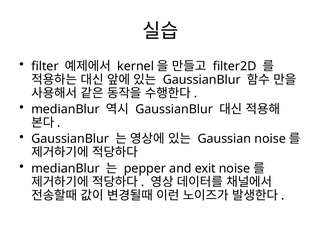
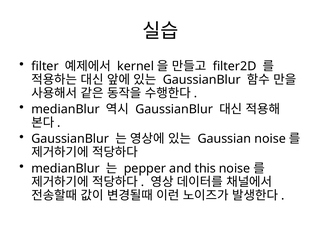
exit: exit -> this (205, 168)
